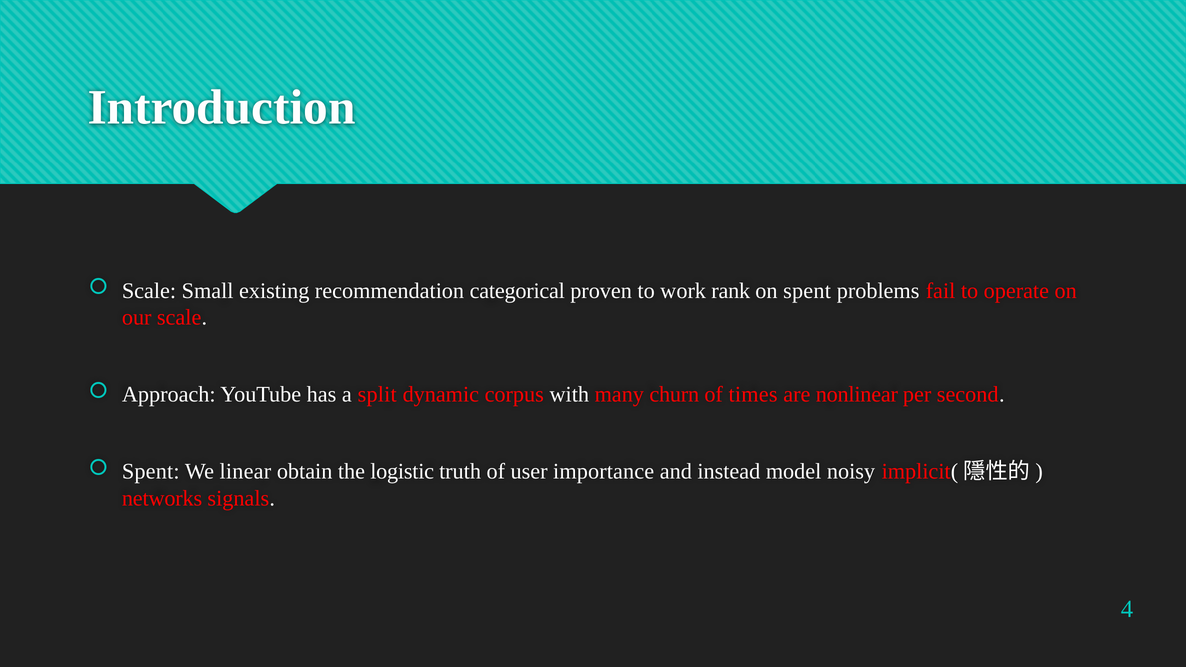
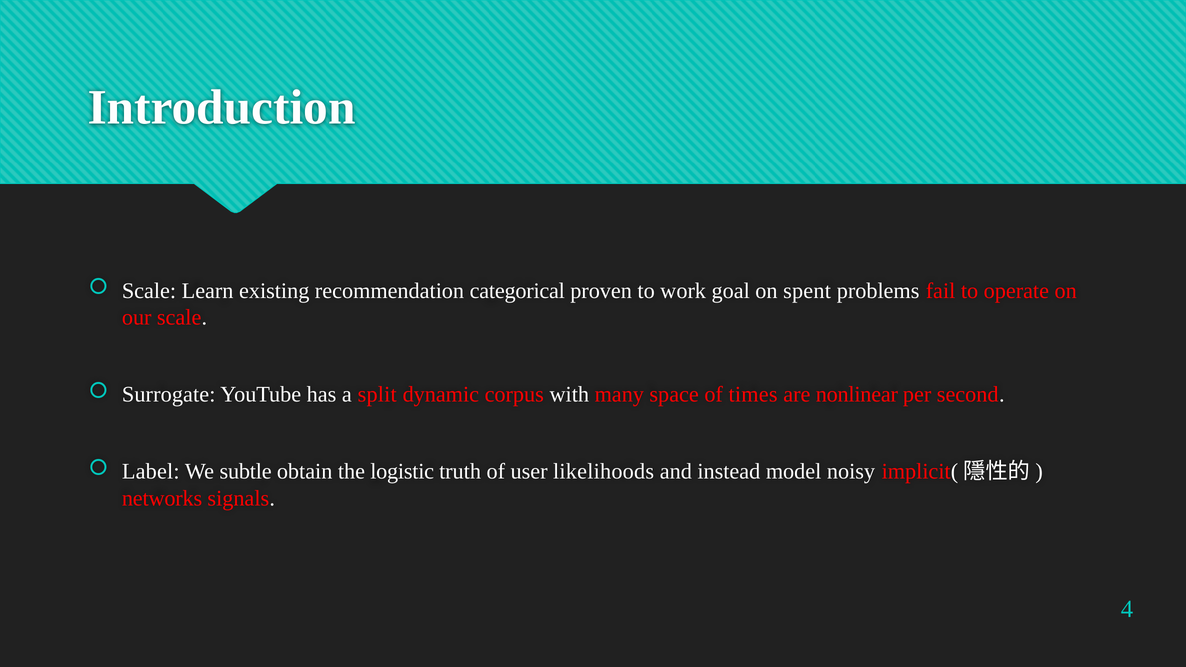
Small: Small -> Learn (208, 291)
rank: rank -> goal (731, 291)
Approach: Approach -> Surrogate (169, 395)
churn: churn -> space (674, 395)
Spent: Spent -> Label (151, 472)
linear: linear -> subtle (246, 472)
importance: importance -> likelihoods (604, 472)
